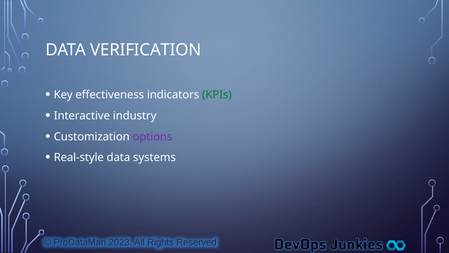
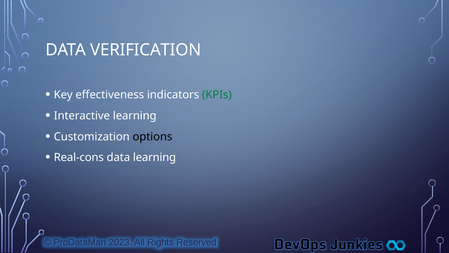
Interactive industry: industry -> learning (135, 116)
options colour: purple -> black (152, 136)
Real-style: Real-style -> Real-cons (79, 157)
data systems: systems -> learning (155, 157)
